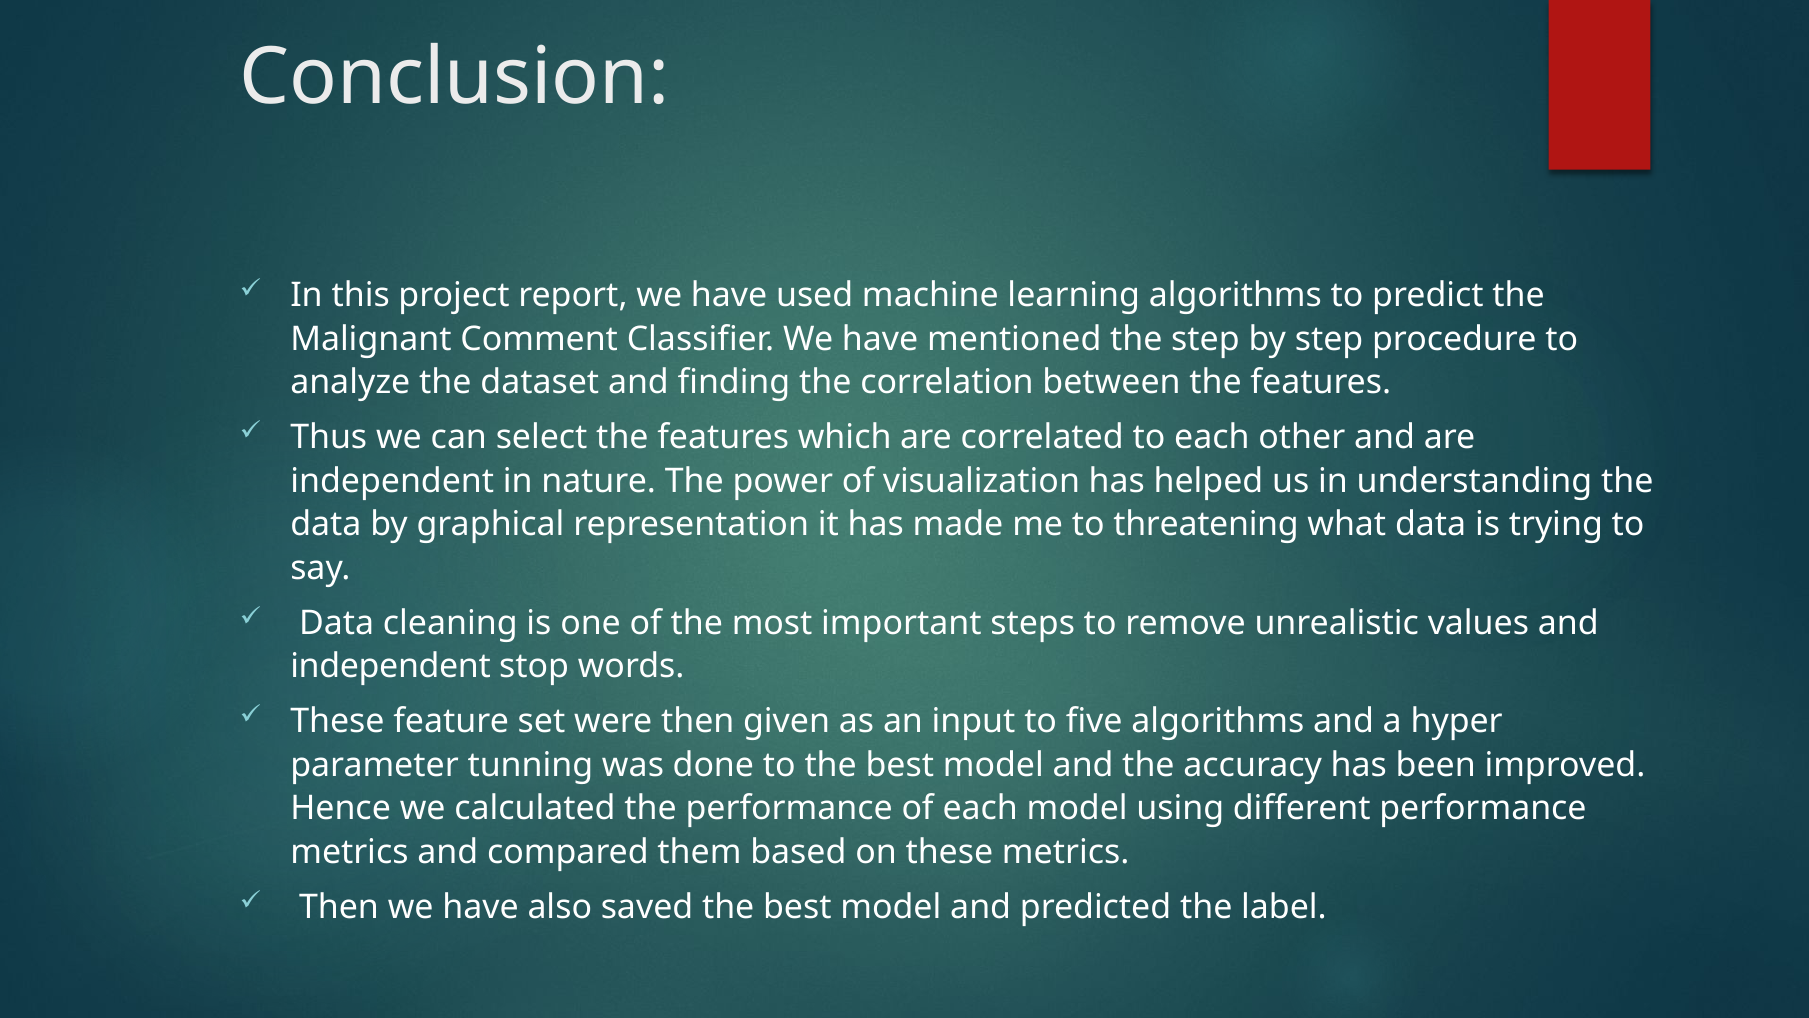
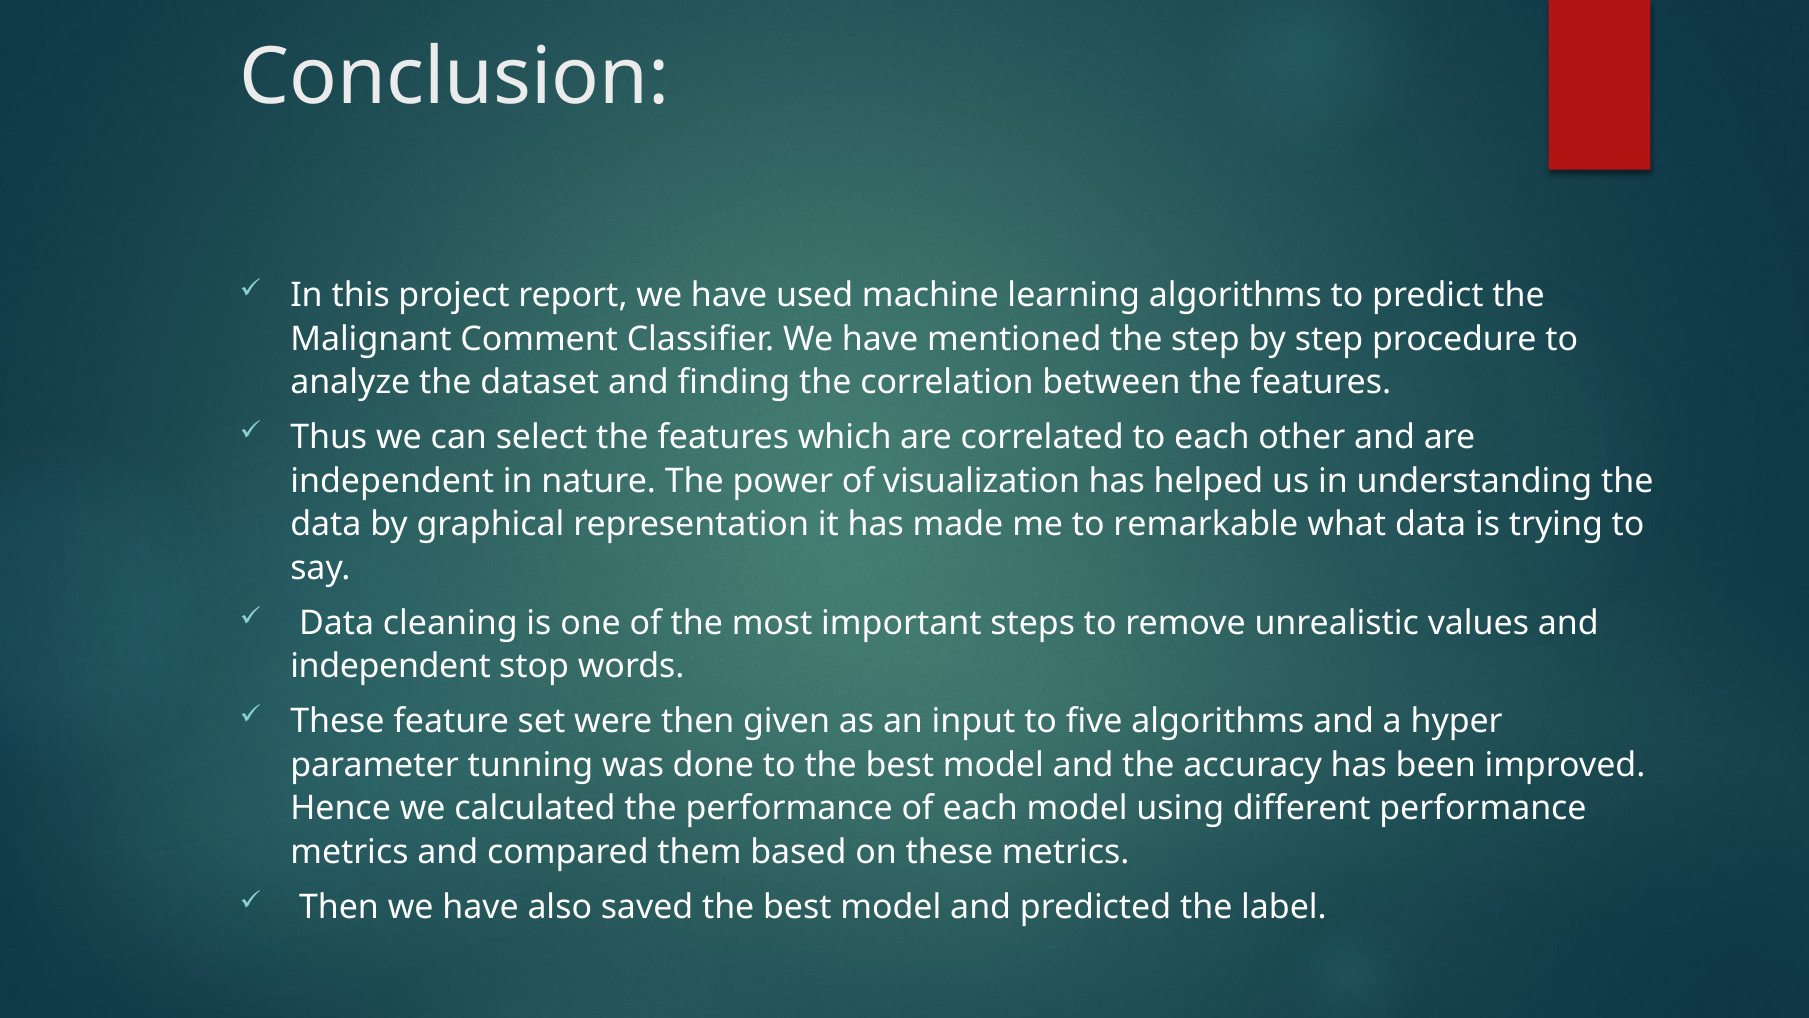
threatening: threatening -> remarkable (1206, 524)
